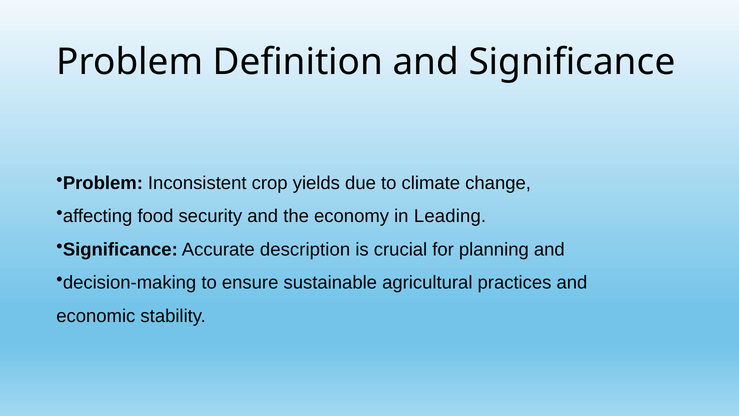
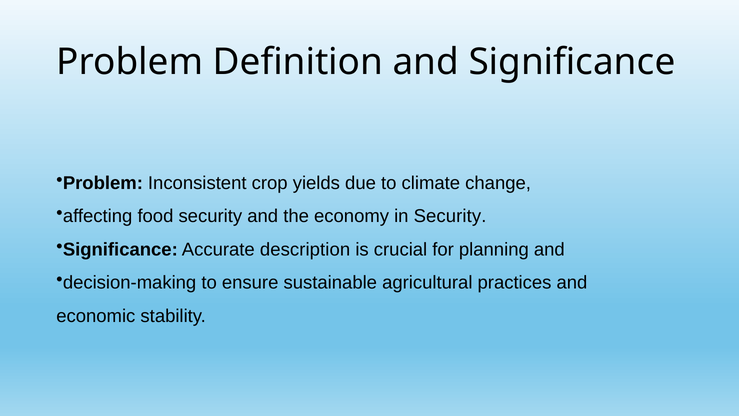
in Leading: Leading -> Security (450, 216)
